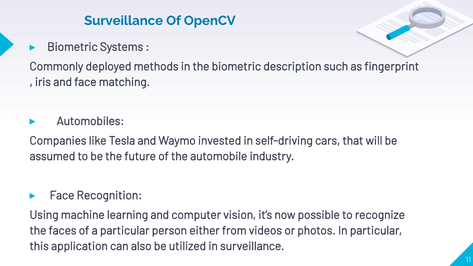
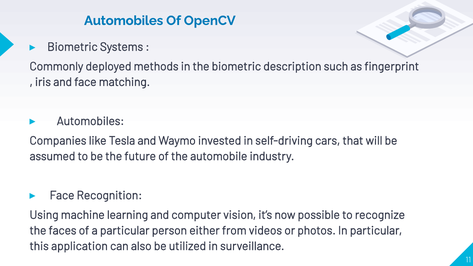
Surveillance: Surveillance -> Automobiles (124, 21)
